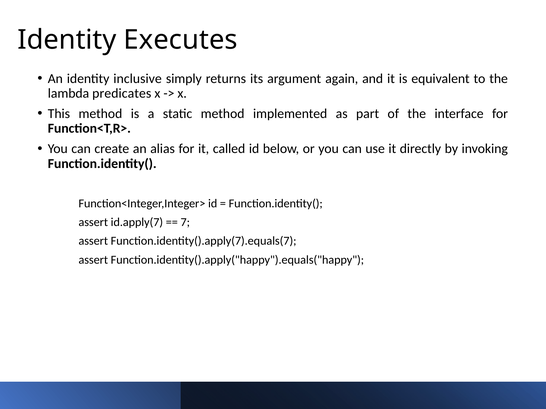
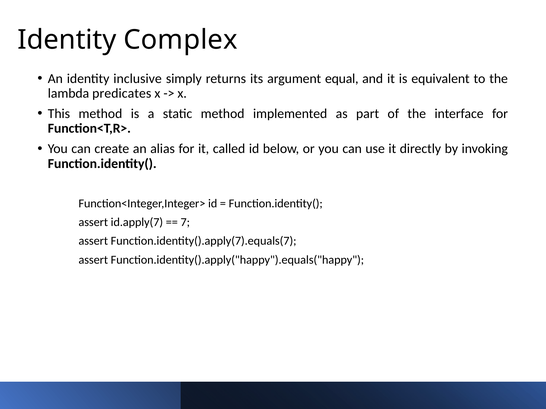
Executes: Executes -> Complex (181, 40)
again: again -> equal (342, 79)
